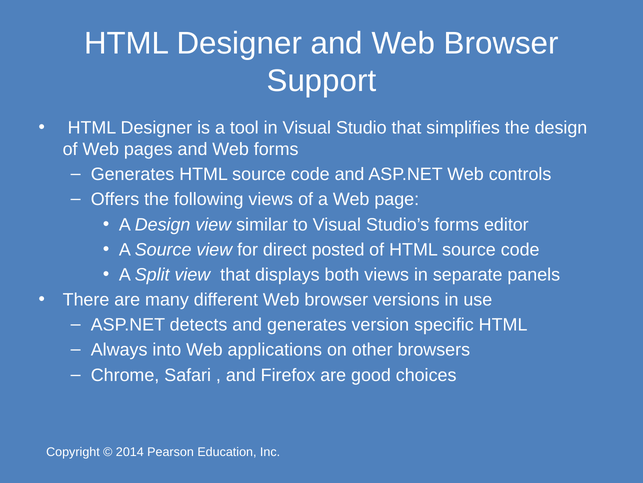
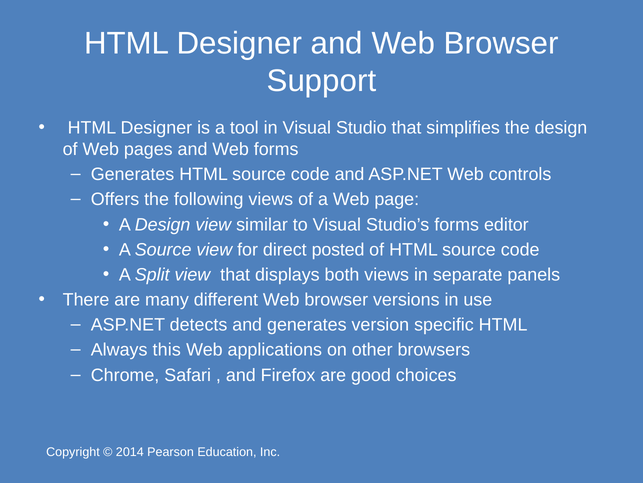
into: into -> this (167, 349)
